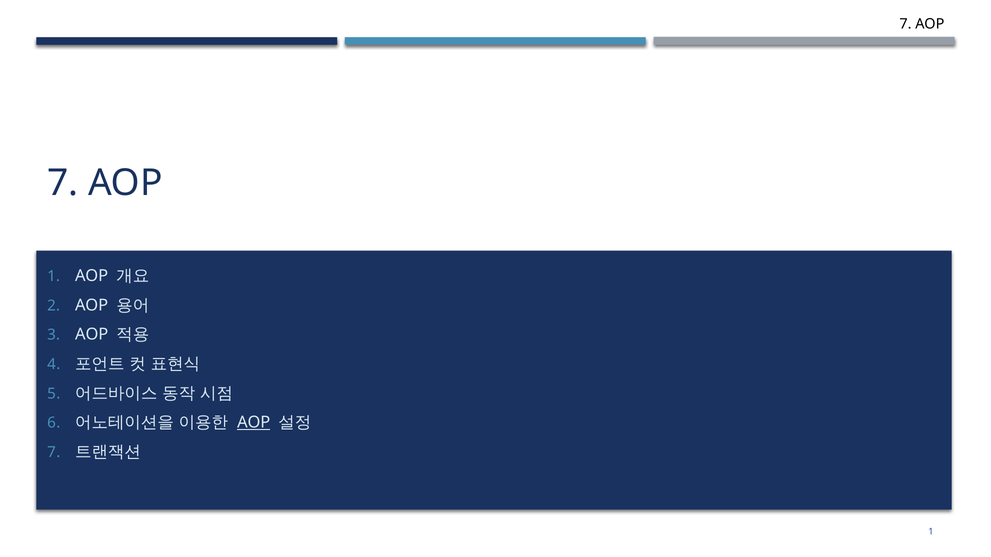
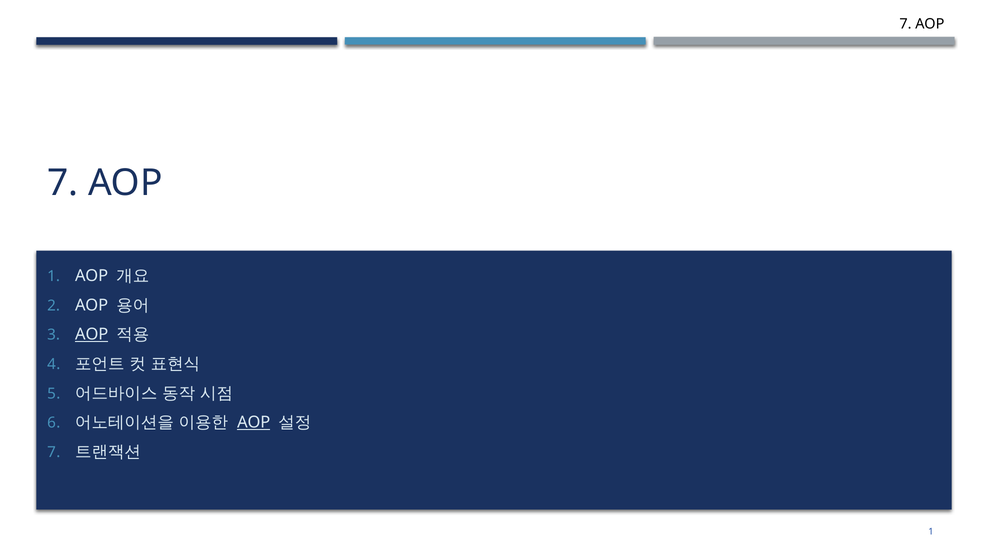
AOP underline: none -> present (92, 335)
